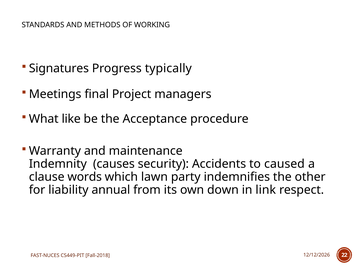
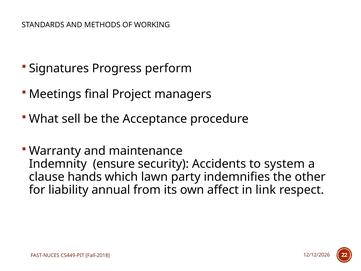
typically: typically -> perform (168, 68)
like: like -> sell (71, 119)
causes: causes -> ensure (114, 164)
caused: caused -> system (284, 164)
words: words -> hands (85, 177)
down: down -> affect (223, 190)
